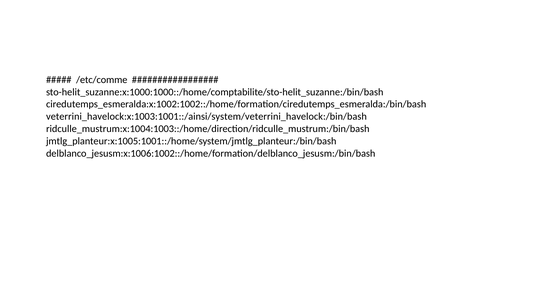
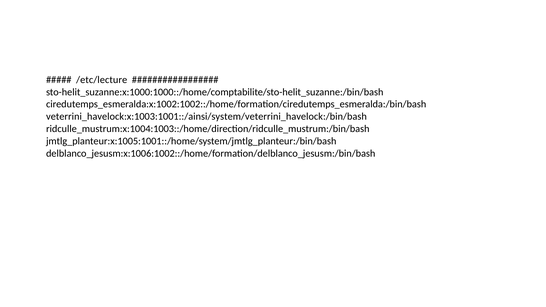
/etc/comme: /etc/comme -> /etc/lecture (102, 80)
